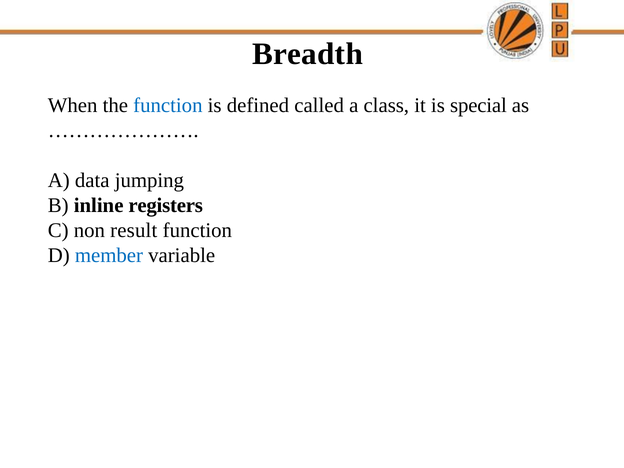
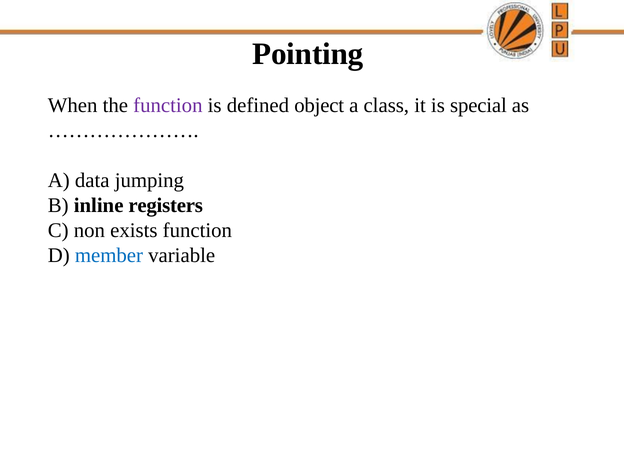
Breadth: Breadth -> Pointing (308, 54)
function colour: blue -> purple (168, 105)
called: called -> object (319, 105)
result: result -> exists (134, 230)
